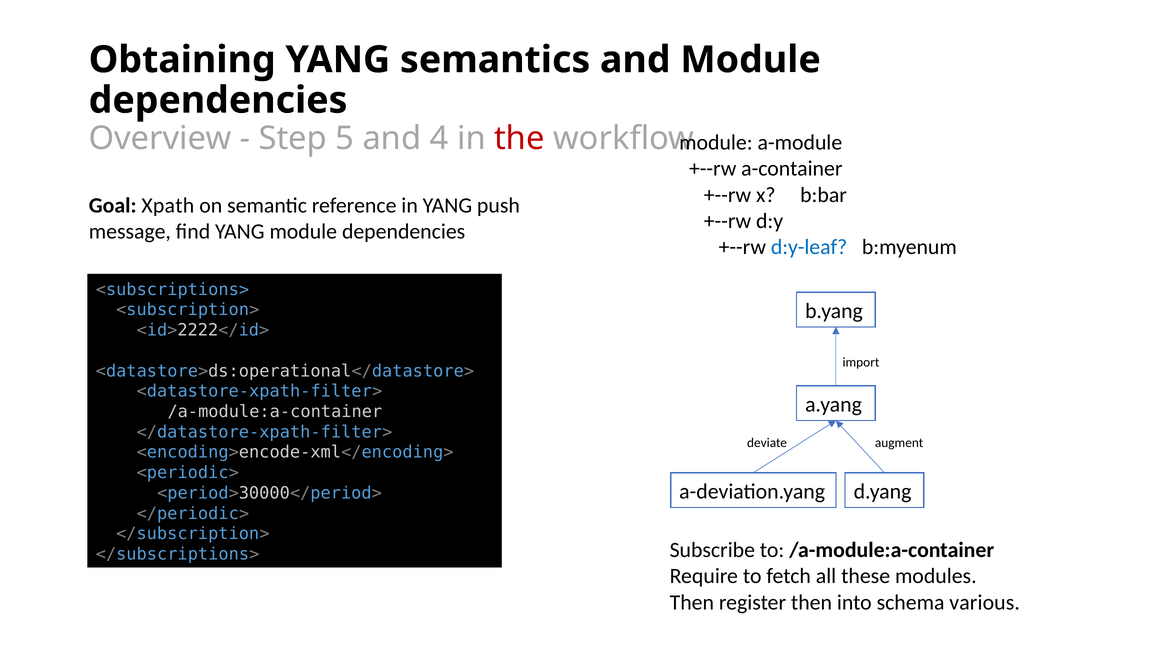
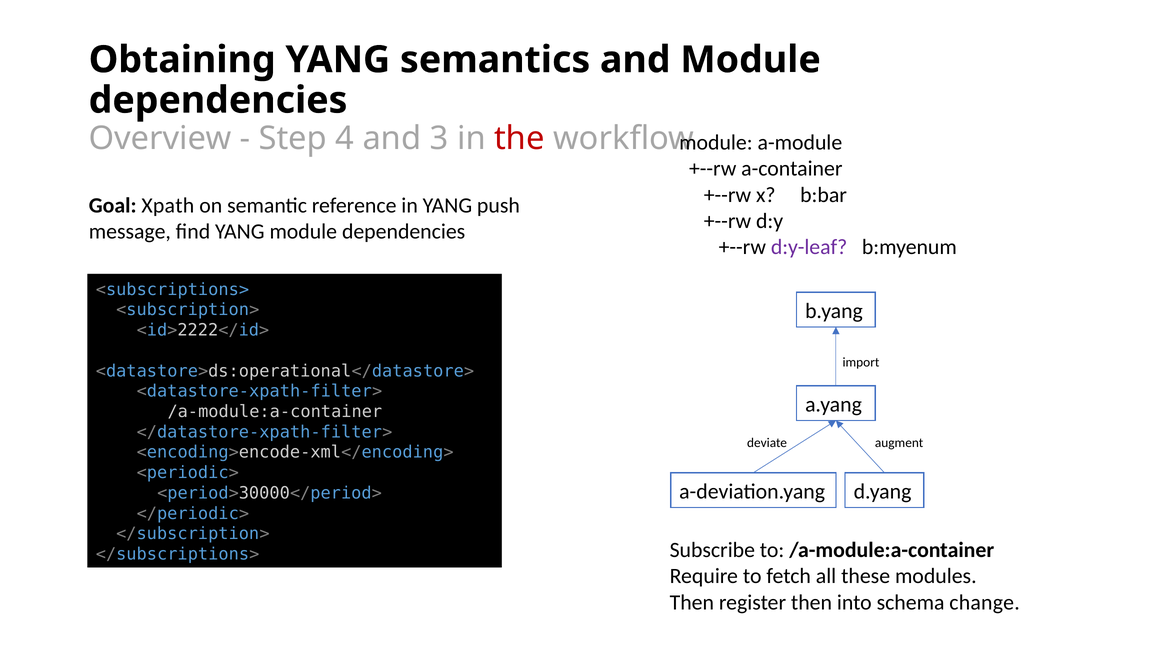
5: 5 -> 4 (345, 138)
4: 4 -> 3 (439, 138)
d:y-leaf colour: blue -> purple (809, 247)
various: various -> change (985, 602)
